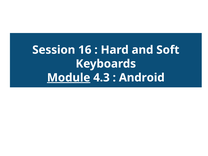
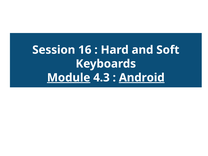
Android underline: none -> present (142, 78)
